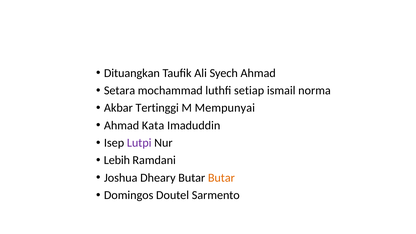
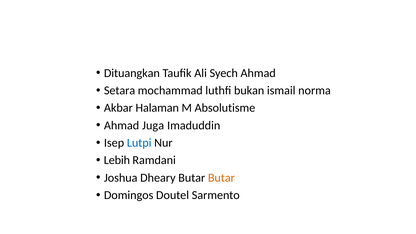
setiap: setiap -> bukan (249, 90)
Tertinggi: Tertinggi -> Halaman (157, 108)
Mempunyai: Mempunyai -> Absolutisme (225, 108)
Kata: Kata -> Juga (153, 125)
Lutpi colour: purple -> blue (139, 143)
